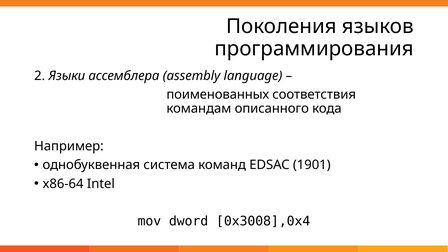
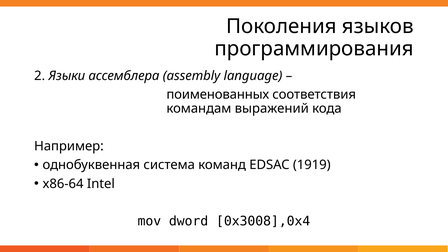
описанного: описанного -> выражений (272, 109)
1901: 1901 -> 1919 (312, 165)
